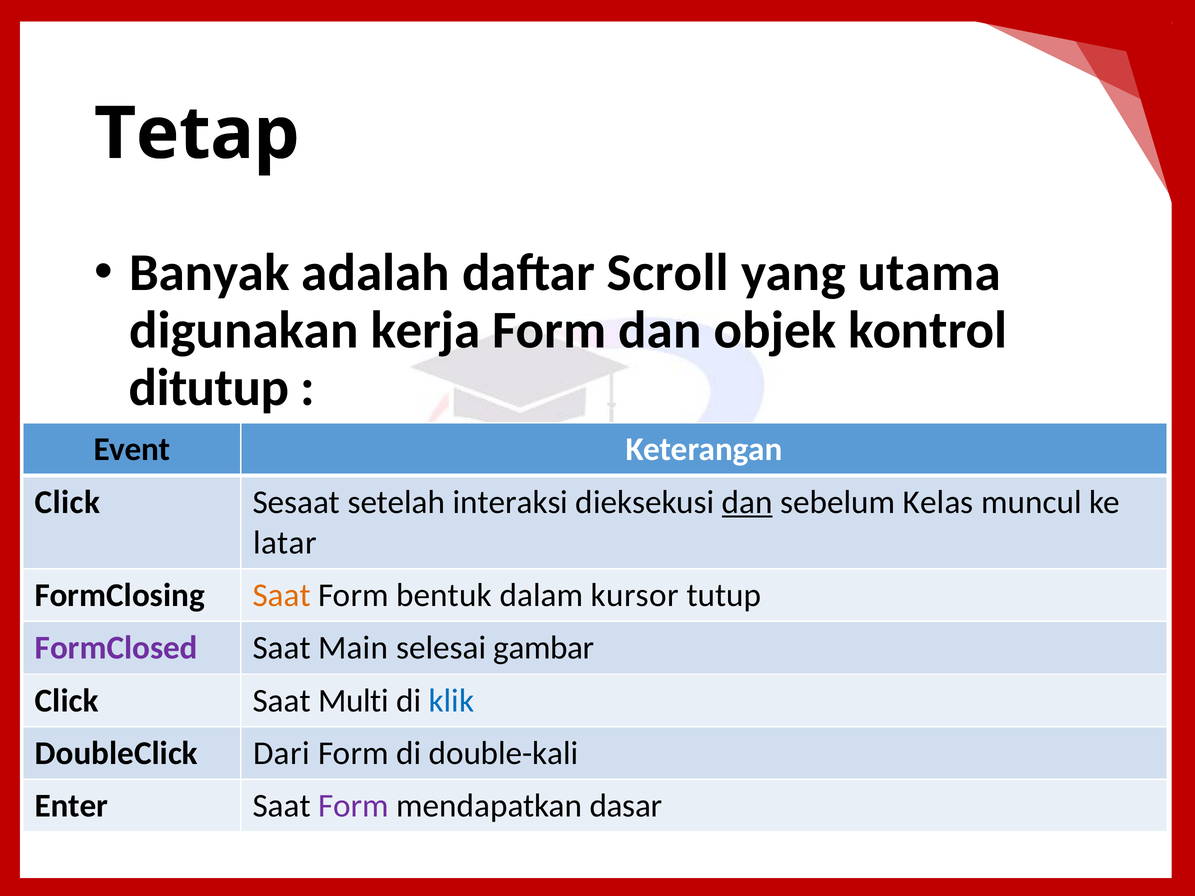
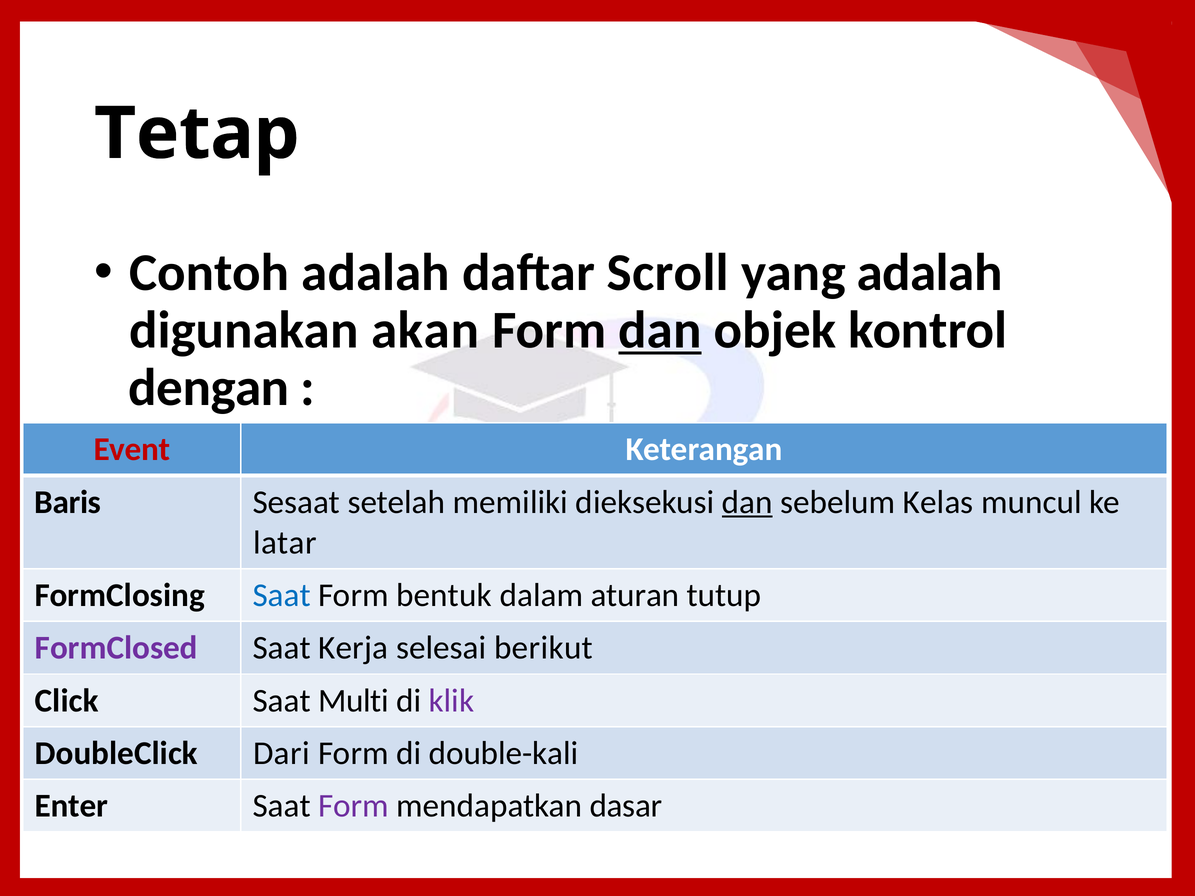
Banyak: Banyak -> Contoh (209, 273)
yang utama: utama -> adalah (930, 273)
kerja: kerja -> akan (425, 330)
dan underline: none -> present (660, 330)
ditutup: ditutup -> dengan (209, 388)
Event colour: black -> red (132, 450)
Click: Click -> Baris (68, 502)
interaksi: interaksi -> memiliki (510, 502)
Saat colour: orange -> blue (282, 596)
kursor: kursor -> aturan (635, 596)
Main: Main -> Kerja (353, 648)
gambar: gambar -> berikut (544, 648)
klik colour: blue -> purple (451, 701)
